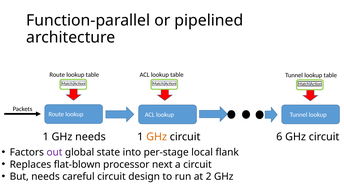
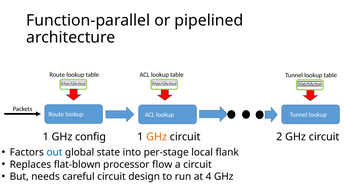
GHz needs: needs -> config (91, 136)
6: 6 -> 2 (279, 136)
out colour: purple -> blue (54, 152)
next: next -> flow (162, 164)
2: 2 -> 4 (209, 176)
